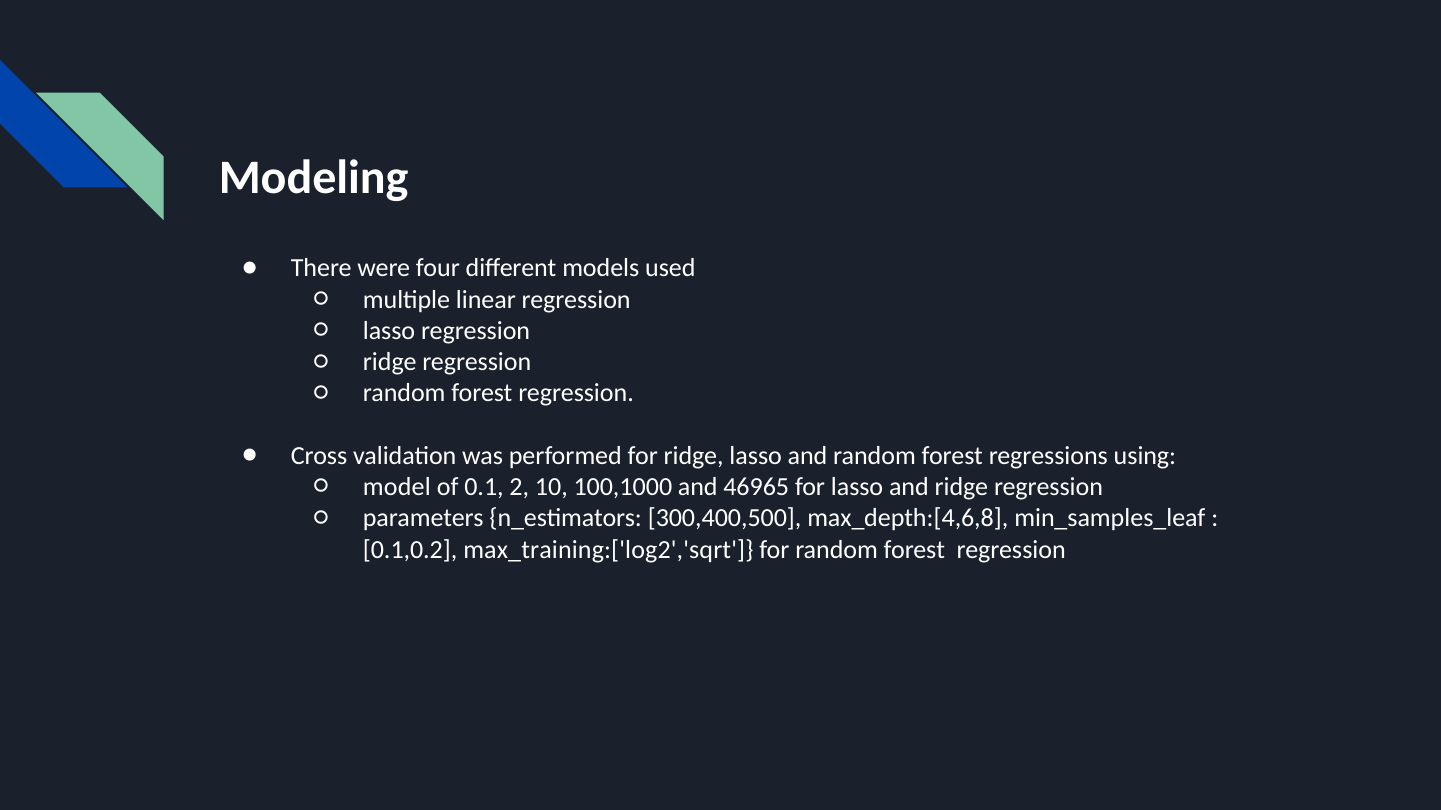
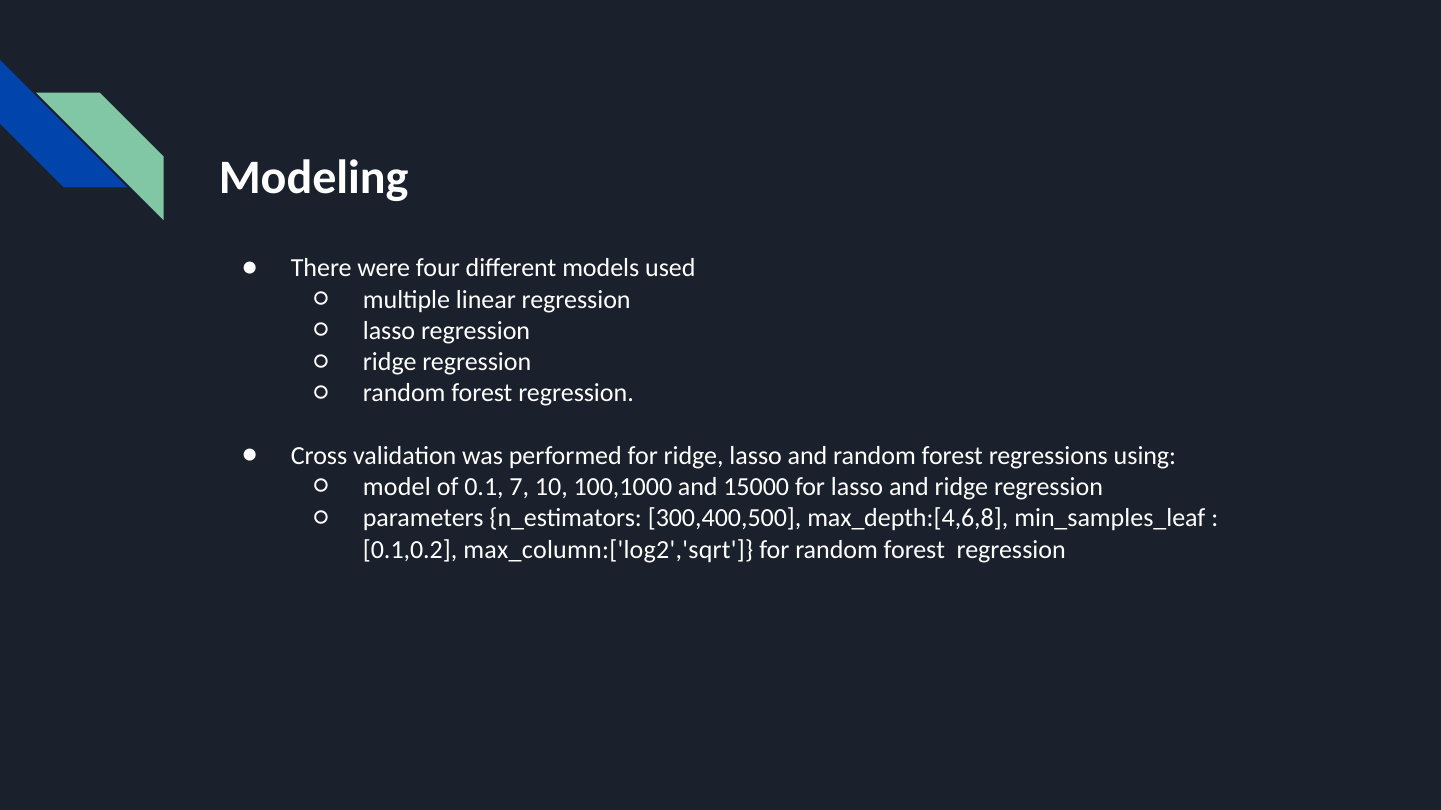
2: 2 -> 7 (519, 487)
46965: 46965 -> 15000 (756, 487)
max_training:['log2','sqrt: max_training:['log2','sqrt -> max_column:['log2','sqrt (608, 550)
